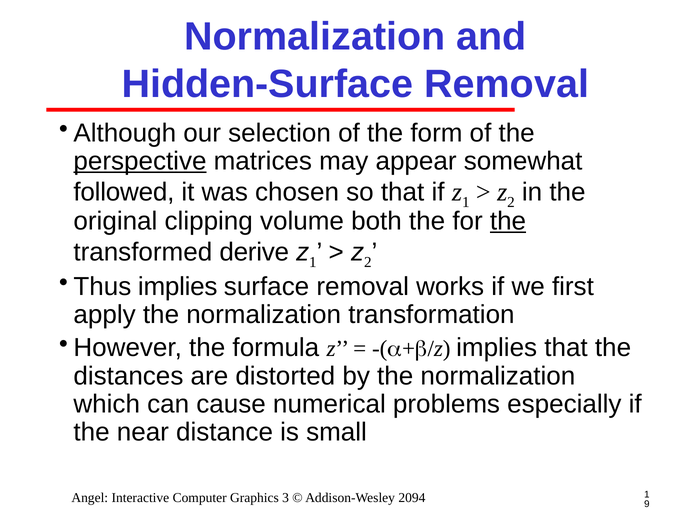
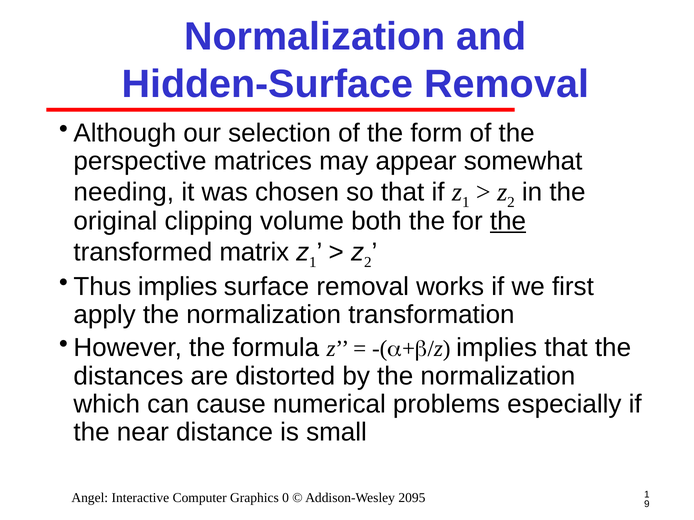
perspective underline: present -> none (140, 161)
followed: followed -> needing (124, 192)
derive: derive -> matrix (254, 253)
3: 3 -> 0 (286, 498)
2094: 2094 -> 2095 (412, 498)
